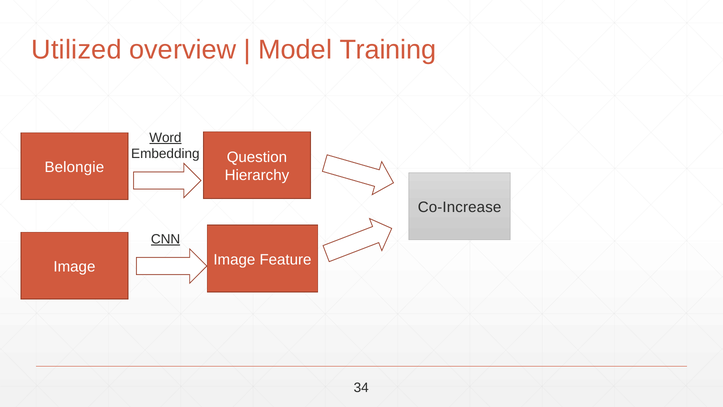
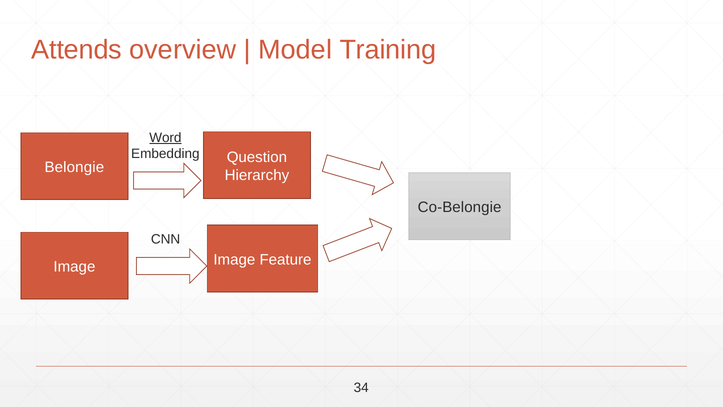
Utilized: Utilized -> Attends (77, 50)
Co-Increase: Co-Increase -> Co-Belongie (460, 207)
CNN underline: present -> none (166, 239)
